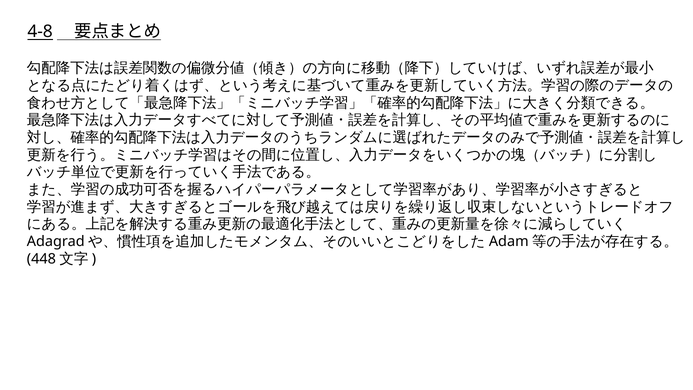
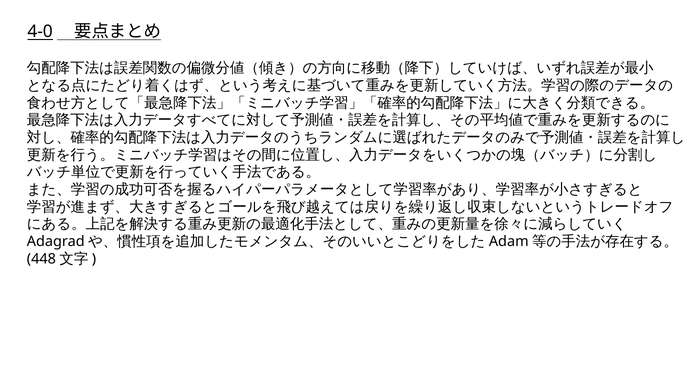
4-8: 4-8 -> 4-0 (40, 31)
